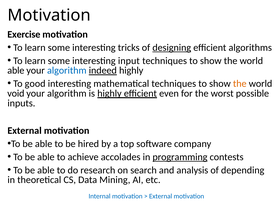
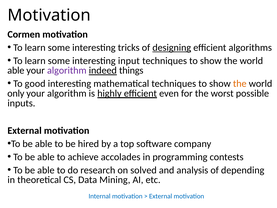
Exercise: Exercise -> Cormen (24, 34)
algorithm colour: blue -> purple (67, 70)
indeed highly: highly -> things (131, 70)
void: void -> only (16, 93)
programming underline: present -> none (180, 157)
search: search -> solved (143, 170)
